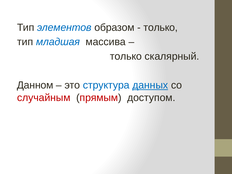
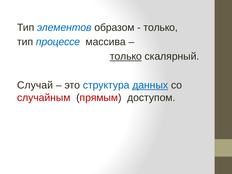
младшая: младшая -> процессе (58, 42)
только underline: none -> present (126, 56)
Данном: Данном -> Случай (35, 85)
